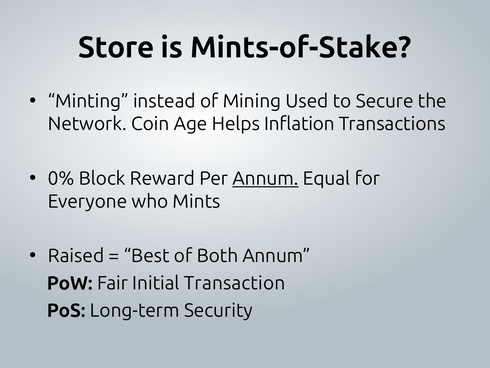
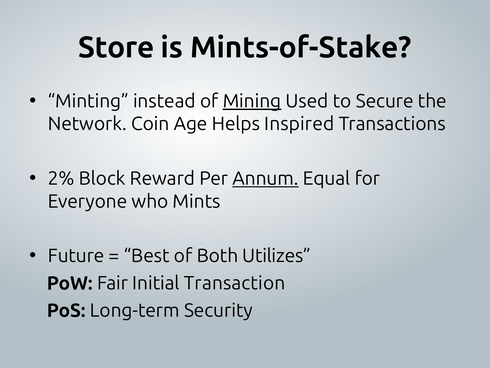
Mining underline: none -> present (252, 101)
Inflation: Inflation -> Inspired (299, 124)
0%: 0% -> 2% (61, 178)
Raised: Raised -> Future (76, 256)
Both Annum: Annum -> Utilizes (276, 256)
